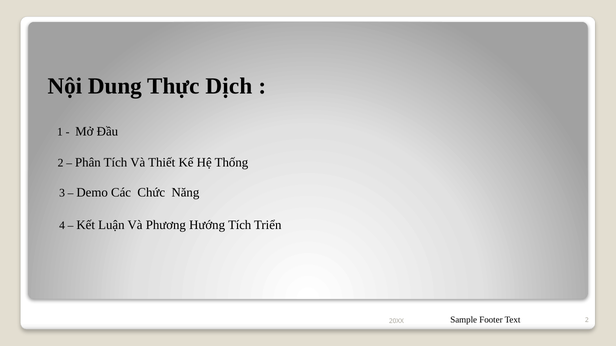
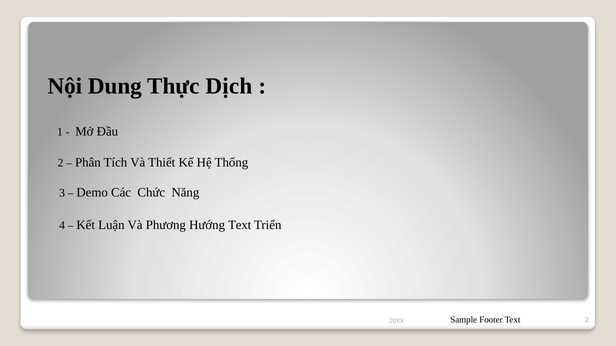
Hướng Tích: Tích -> Text (240, 225)
